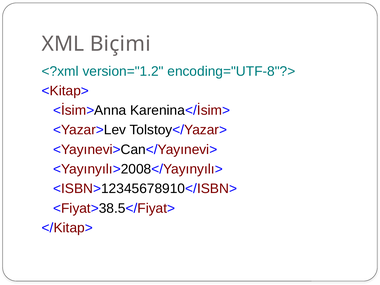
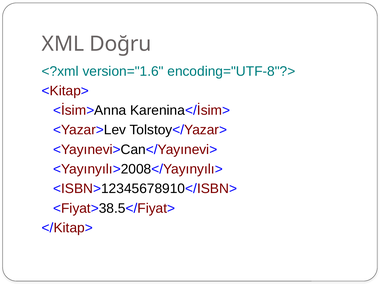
Biçimi: Biçimi -> Doğru (121, 44)
version="1.2: version="1.2 -> version="1.6 (123, 71)
